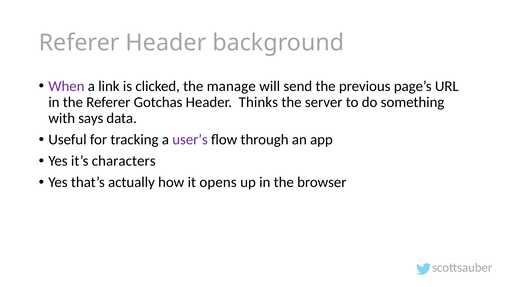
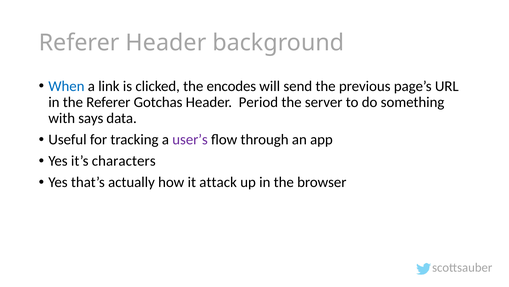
When colour: purple -> blue (66, 86)
manage: manage -> encodes (231, 86)
Thinks: Thinks -> Period (258, 102)
opens: opens -> attack (218, 182)
